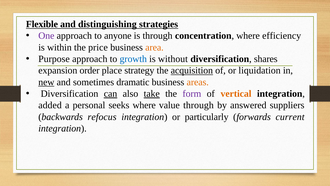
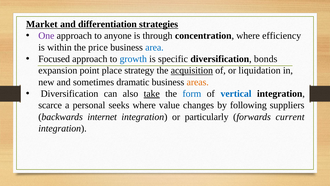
Flexible: Flexible -> Market (42, 24)
distinguishing: distinguishing -> differentiation (107, 24)
area colour: orange -> blue (154, 47)
Purpose: Purpose -> Focused (54, 59)
without: without -> specific (173, 59)
shares: shares -> bonds (266, 59)
order: order -> point (90, 70)
new underline: present -> none (46, 82)
can underline: present -> none (111, 94)
form colour: purple -> blue (192, 94)
vertical colour: orange -> blue (236, 94)
added: added -> scarce (50, 105)
value through: through -> changes (199, 105)
answered: answered -> following (248, 105)
refocus: refocus -> internet (102, 117)
